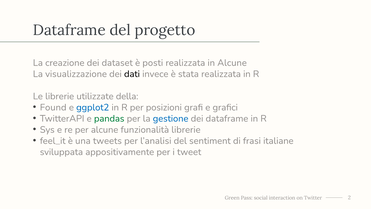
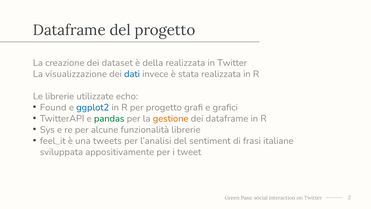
posti: posti -> della (153, 63)
in Alcune: Alcune -> Twitter (232, 63)
dati colour: black -> blue (132, 74)
della: della -> echo (127, 96)
per posizioni: posizioni -> progetto (164, 107)
gestione colour: blue -> orange (171, 118)
